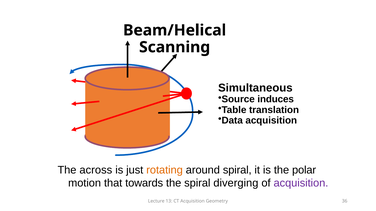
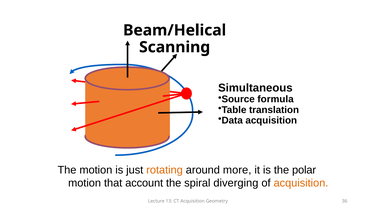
induces: induces -> formula (276, 99)
The across: across -> motion (96, 170)
around spiral: spiral -> more (237, 170)
towards: towards -> account (144, 183)
acquisition colour: purple -> orange (301, 183)
